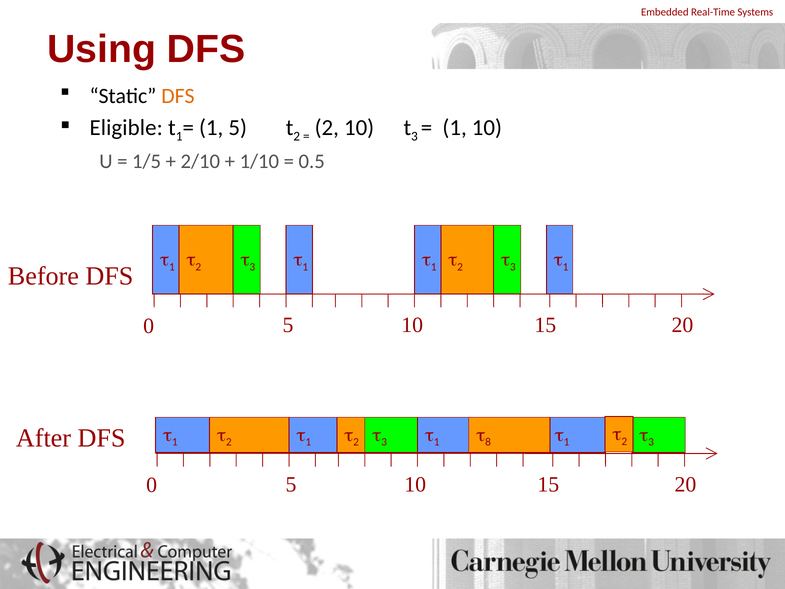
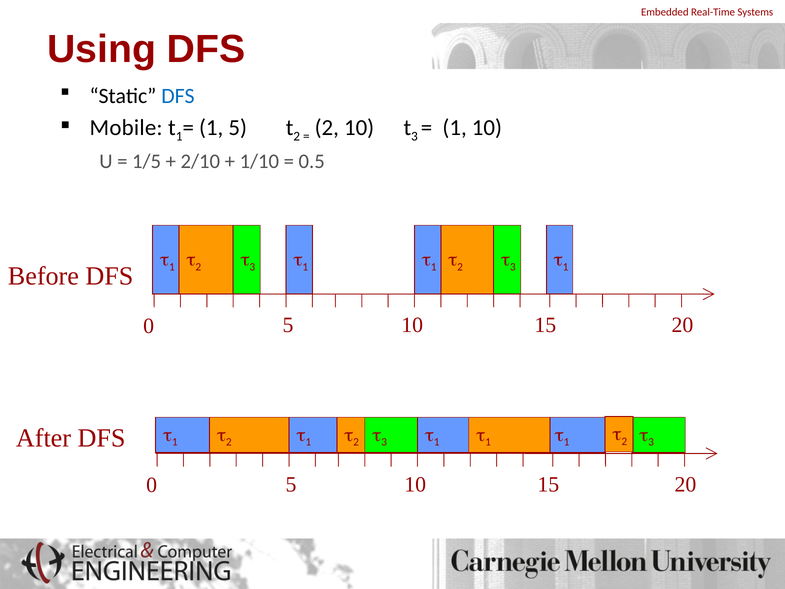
DFS colour: orange -> blue (178, 96)
Eligible: Eligible -> Mobile (126, 127)
8: 8 -> 1 (488, 442)
